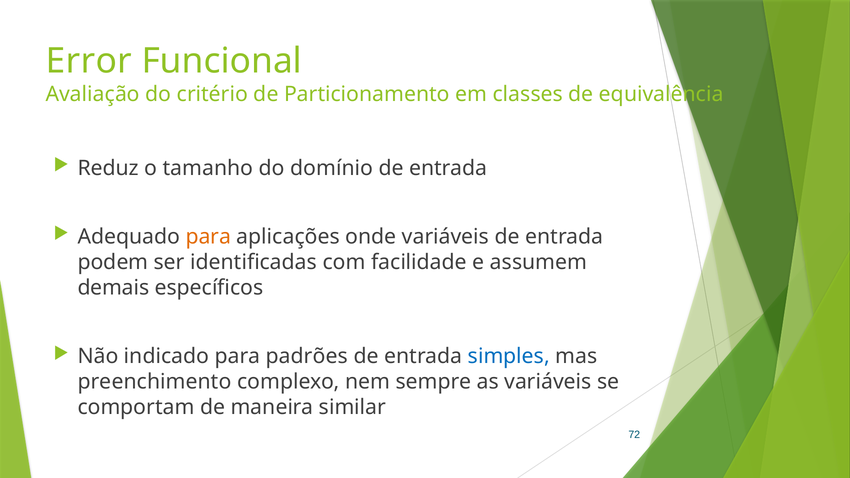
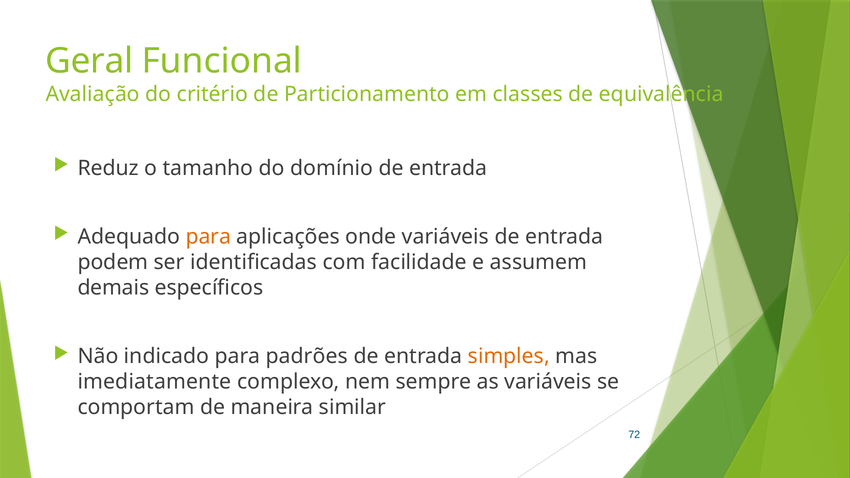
Error: Error -> Geral (89, 61)
simples colour: blue -> orange (509, 357)
preenchimento: preenchimento -> imediatamente (154, 382)
